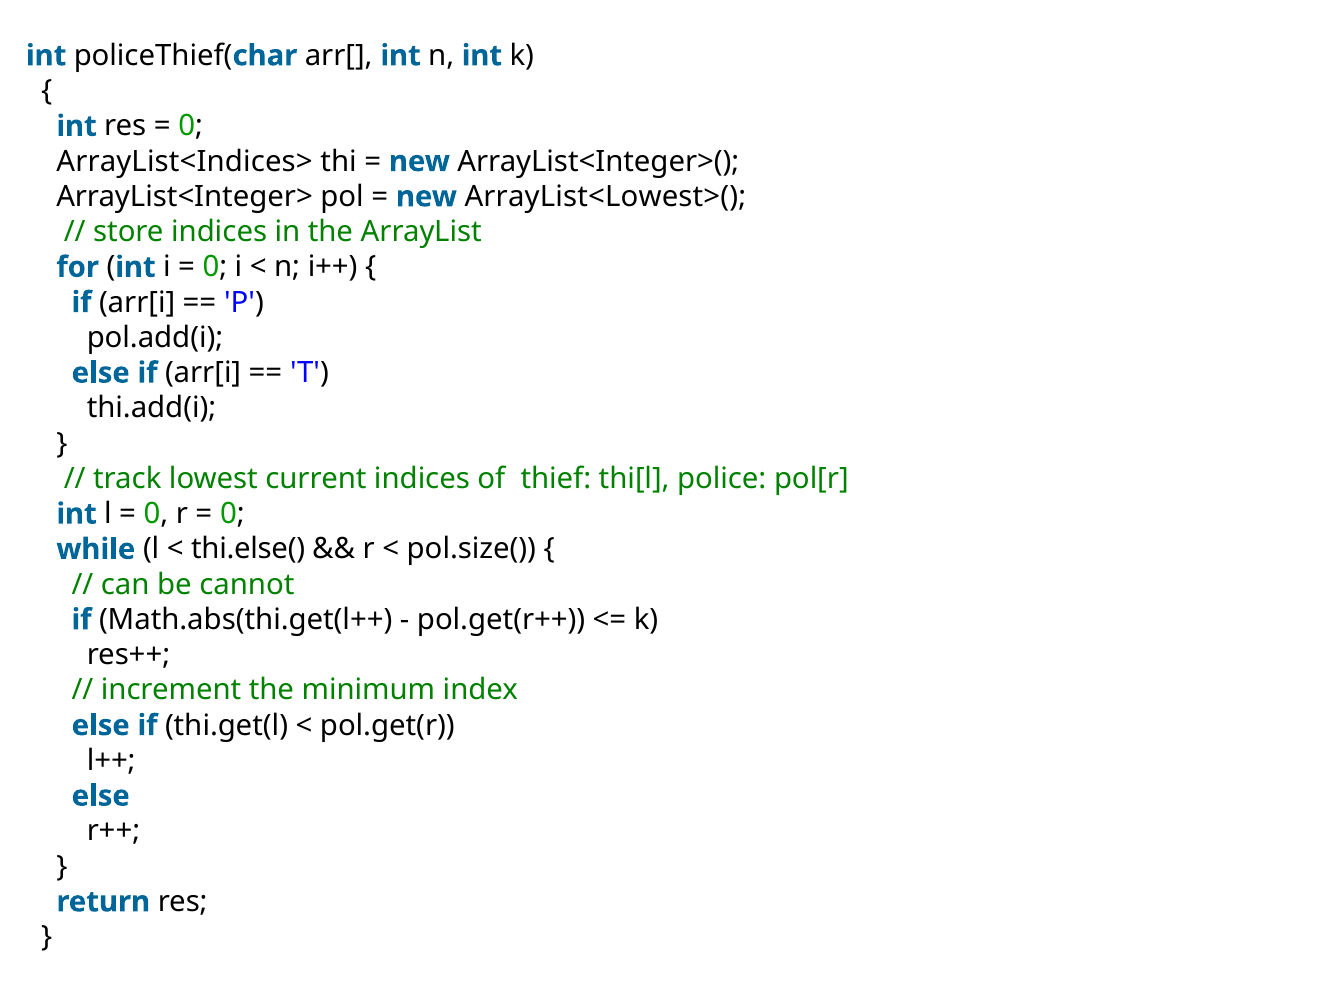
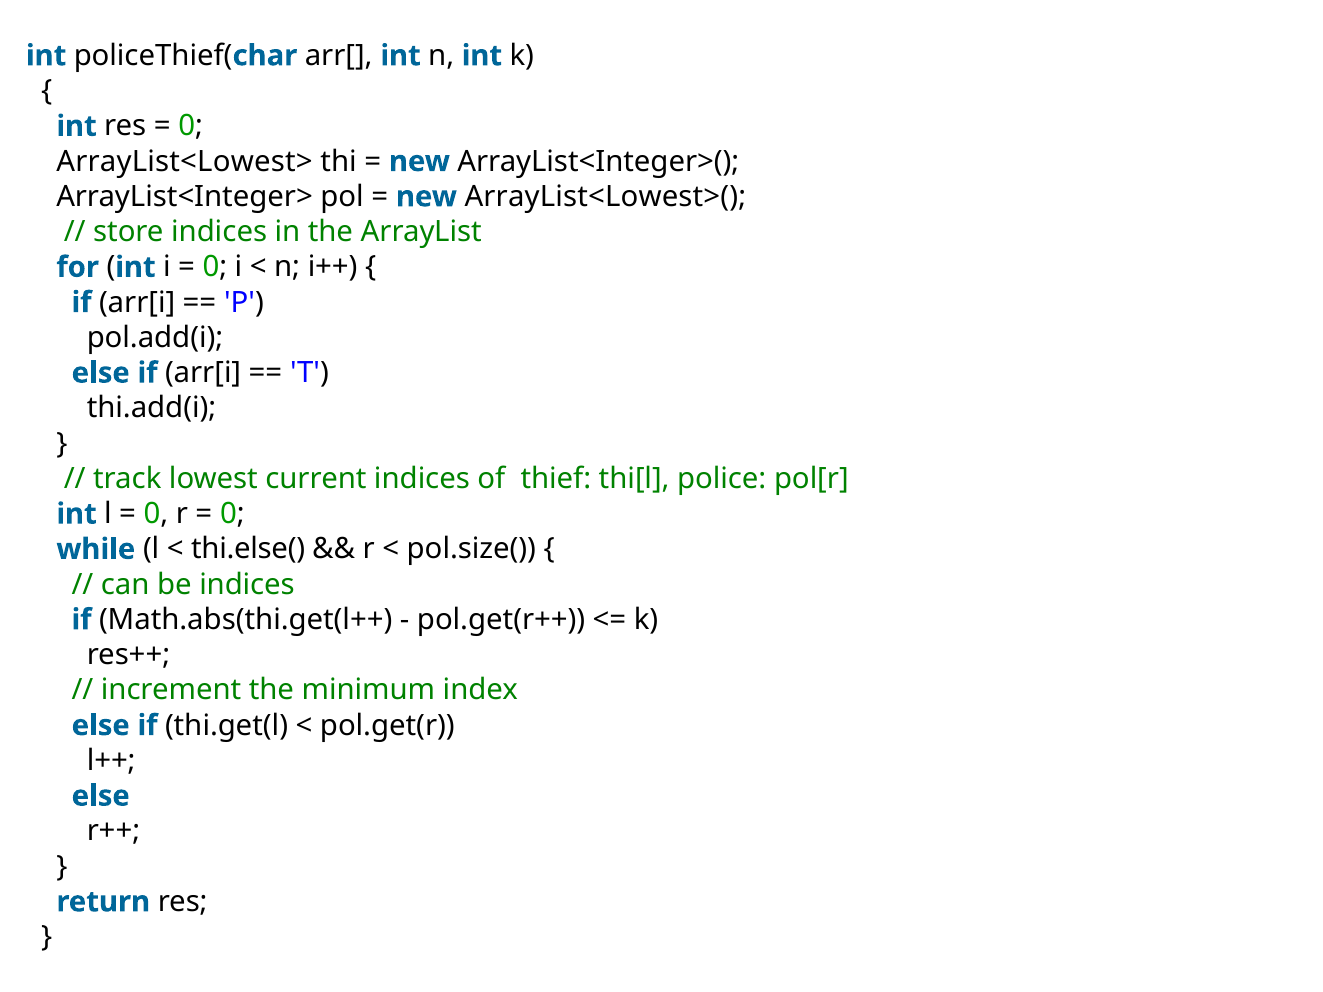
ArrayList<Indices>: ArrayList<Indices> -> ArrayList<Lowest> (185, 161)
be cannot: cannot -> indices (247, 585)
